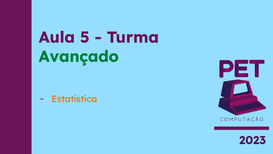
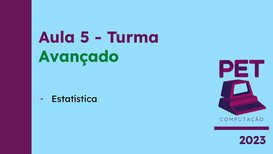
Estatística colour: orange -> black (74, 99)
